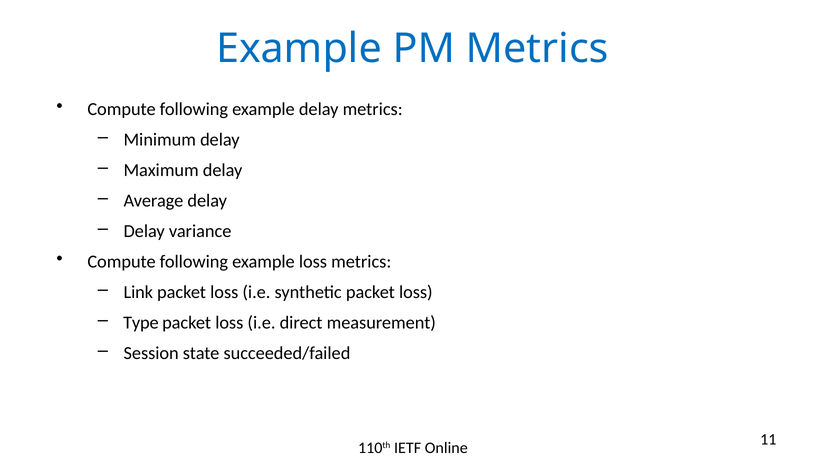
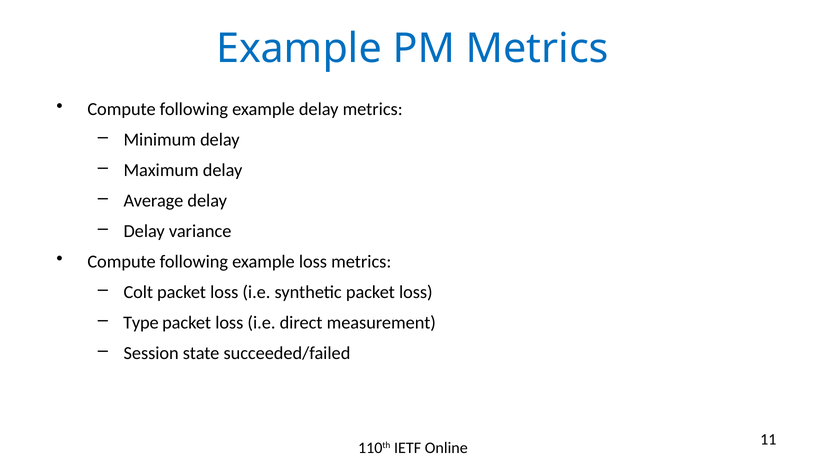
Link: Link -> Colt (138, 292)
